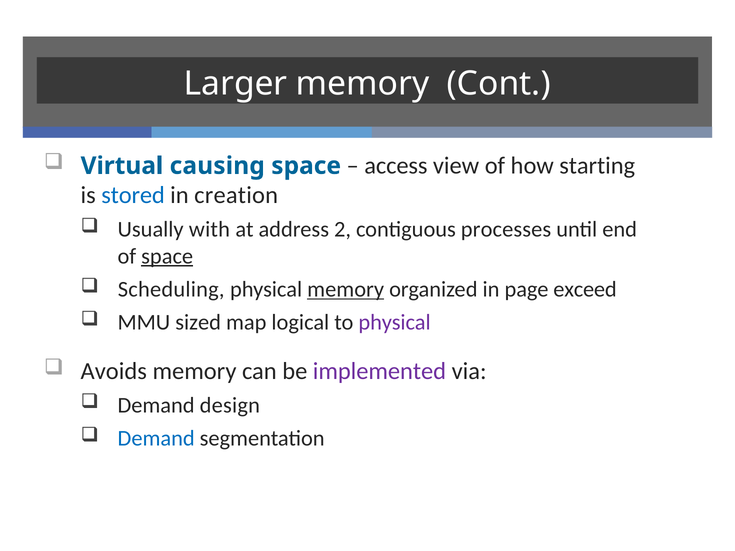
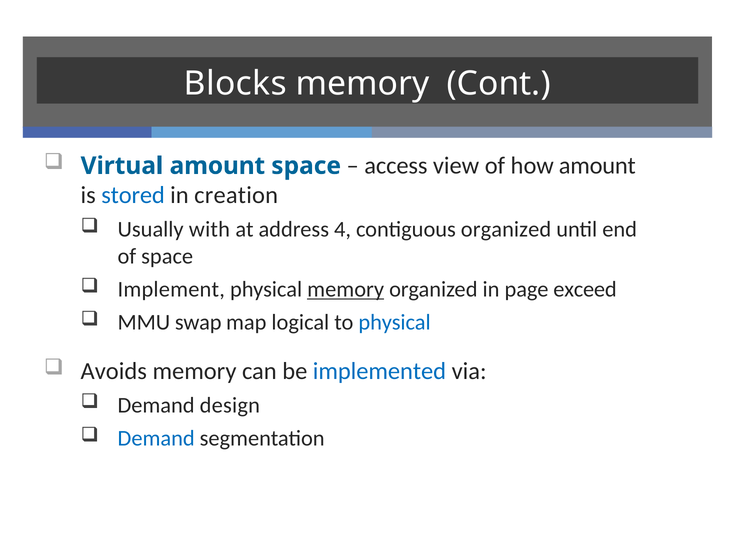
Larger: Larger -> Blocks (235, 83)
Virtual causing: causing -> amount (217, 166)
how starting: starting -> amount (597, 166)
2: 2 -> 4 (343, 229)
contiguous processes: processes -> organized (506, 229)
space underline: present -> none (167, 256)
Scheduling: Scheduling -> Implement (171, 289)
sized: sized -> swap (198, 323)
physical colour: purple -> blue (395, 323)
implemented colour: purple -> blue (379, 371)
